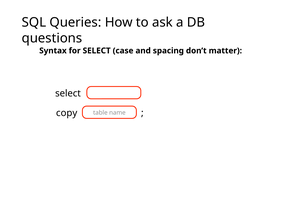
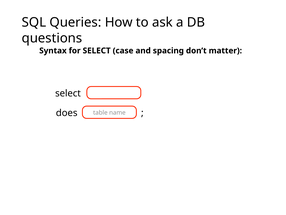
copy: copy -> does (67, 113)
